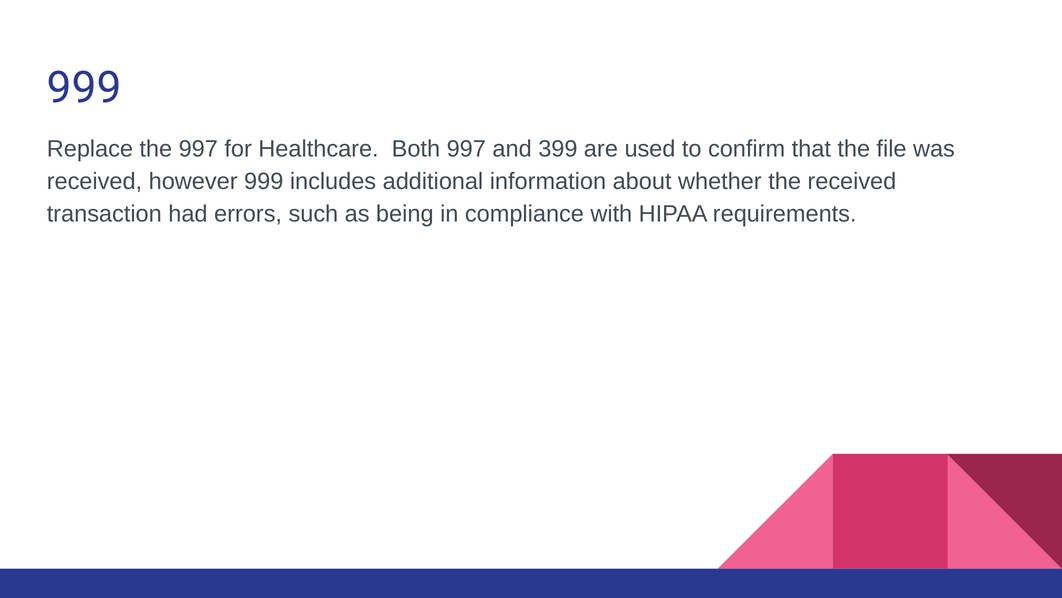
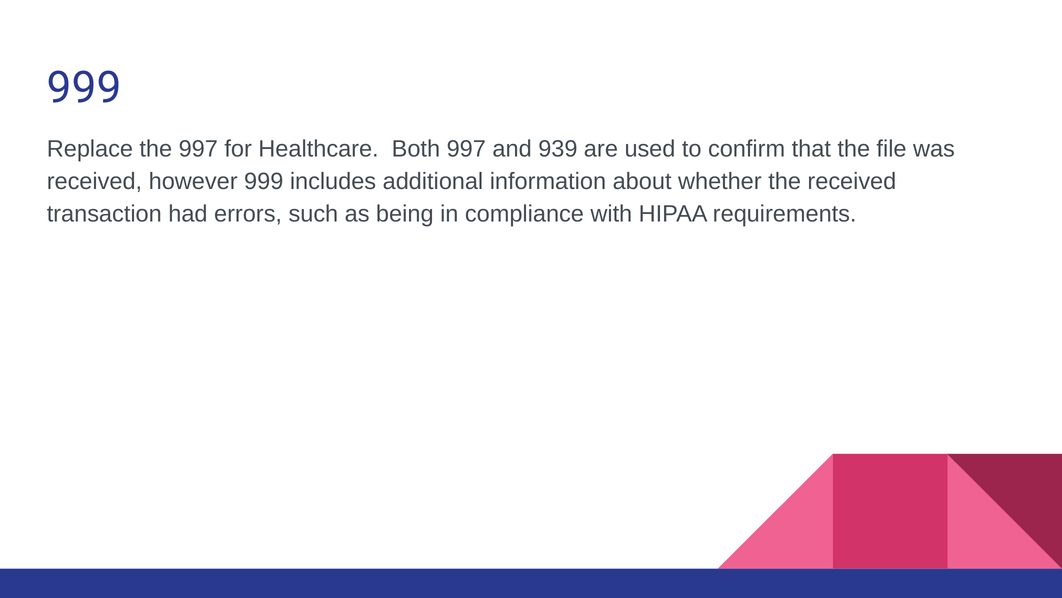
399: 399 -> 939 (558, 149)
